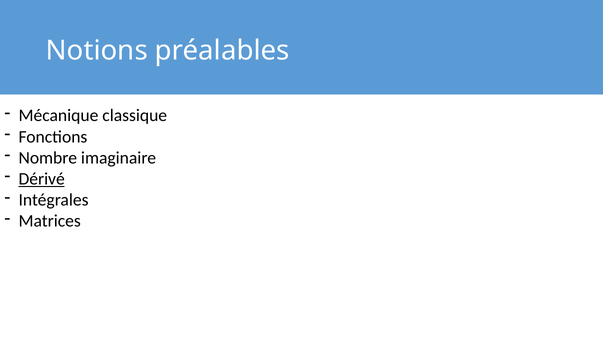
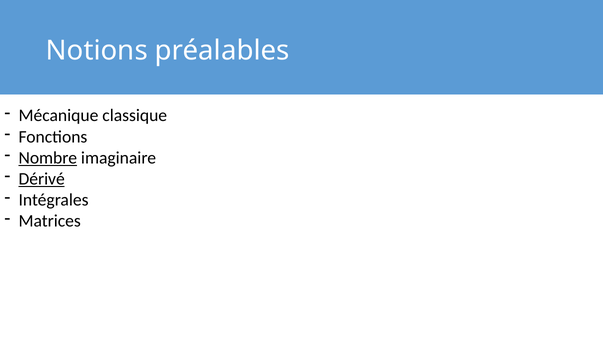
Nombre underline: none -> present (48, 158)
